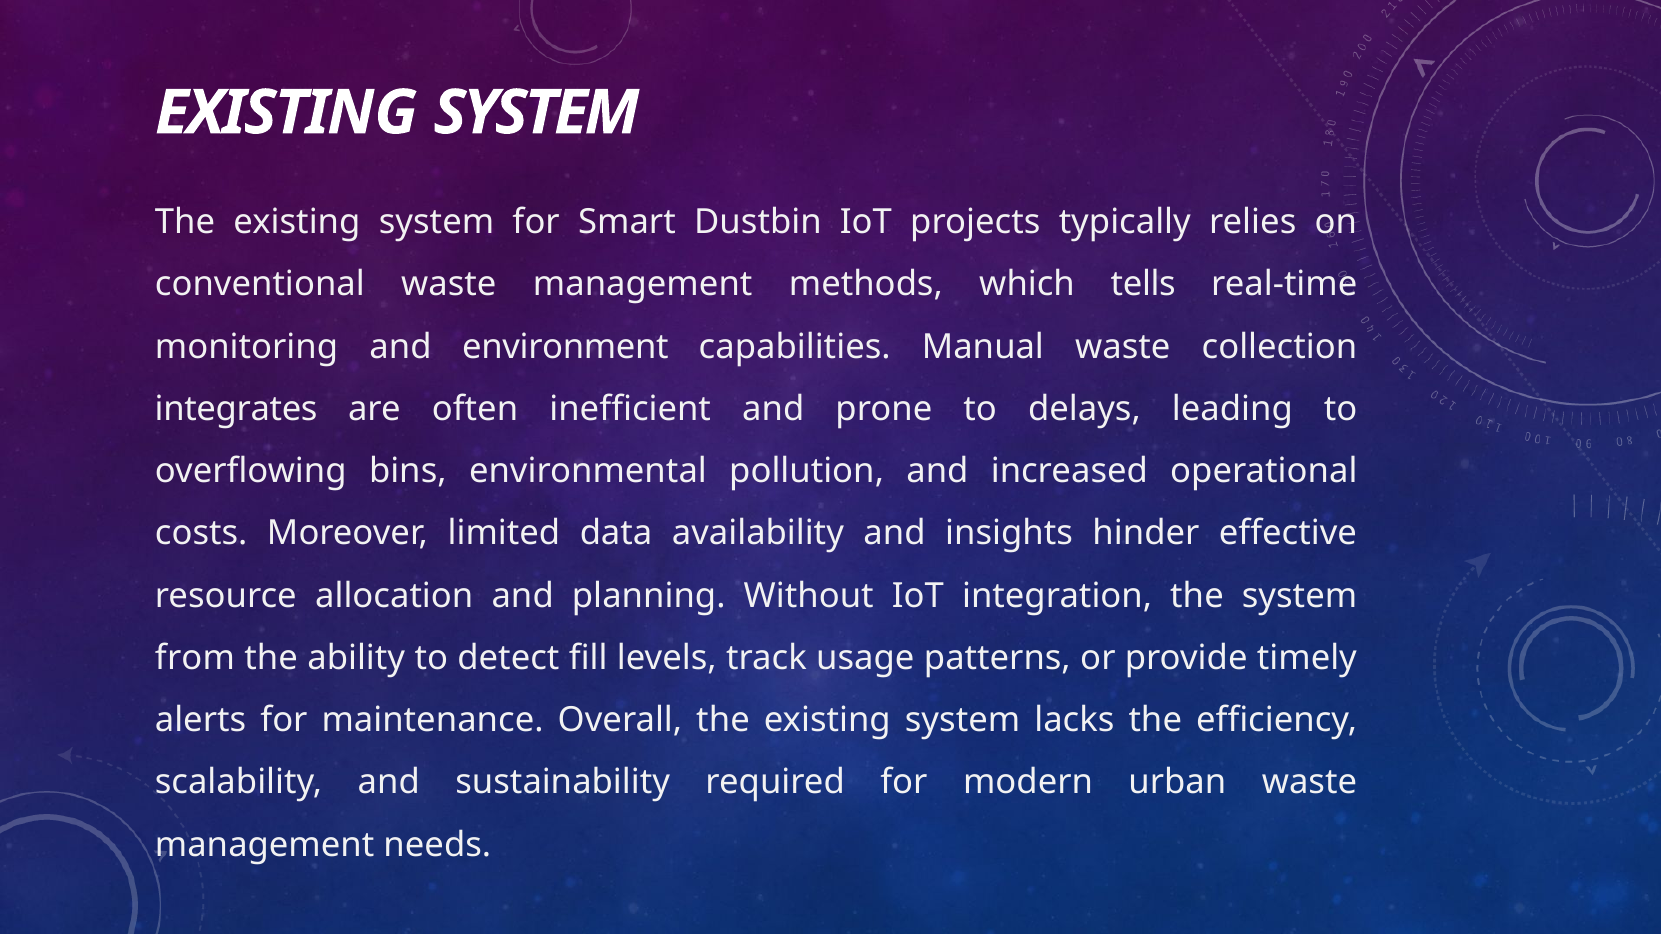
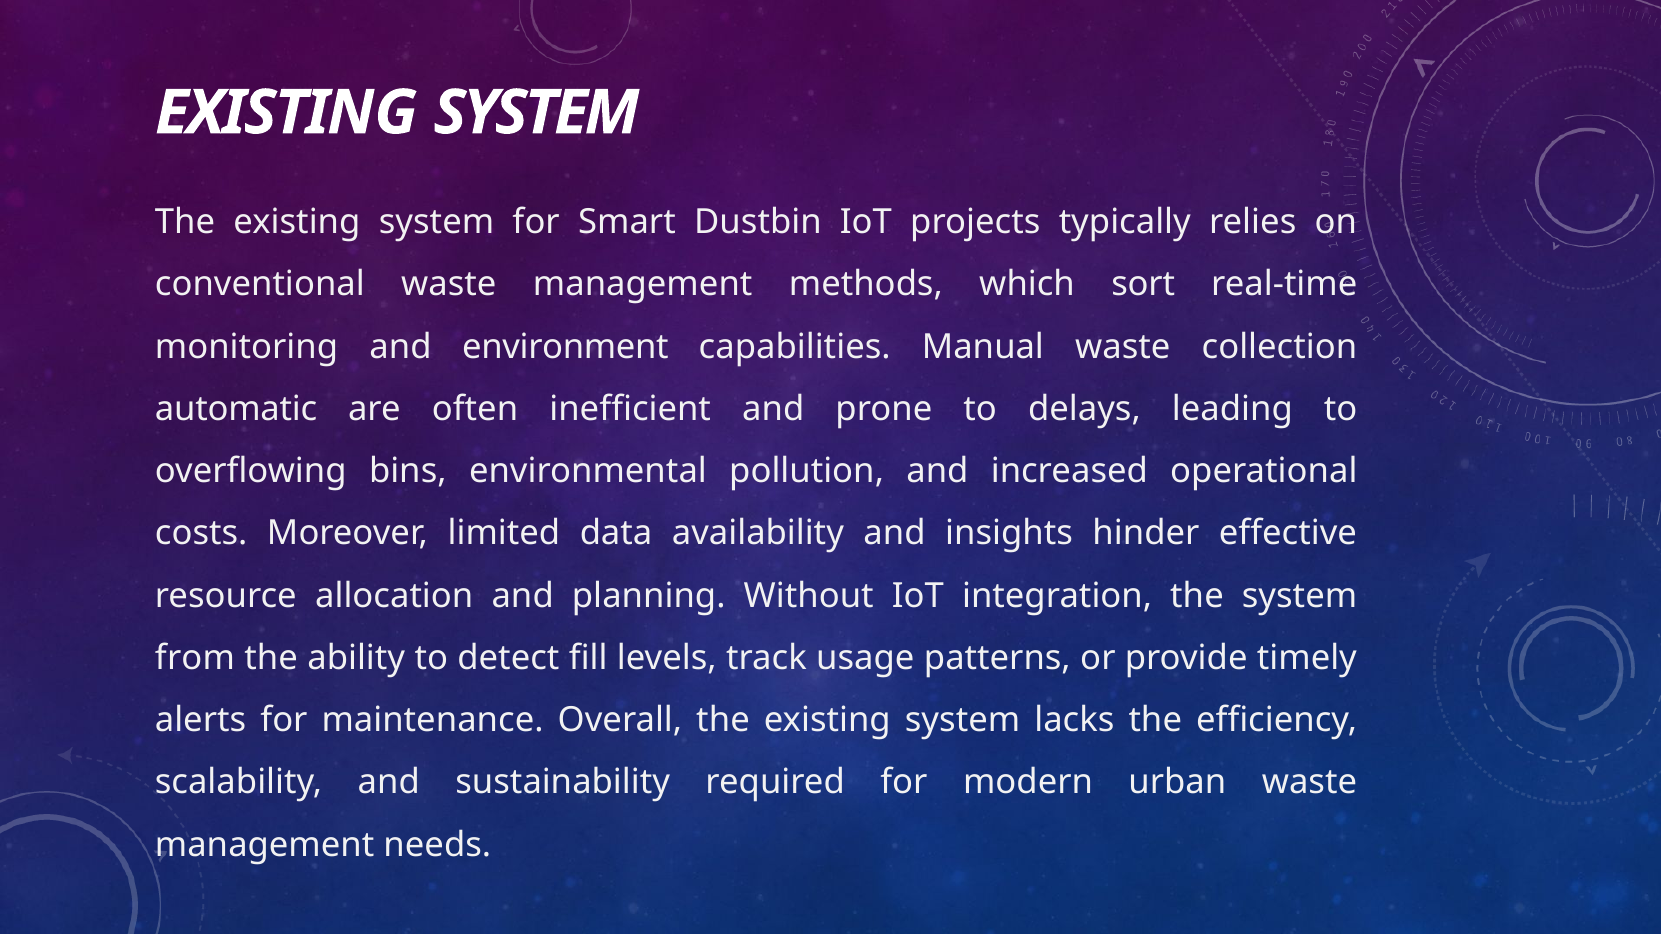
tells: tells -> sort (1143, 284)
integrates: integrates -> automatic (236, 409)
